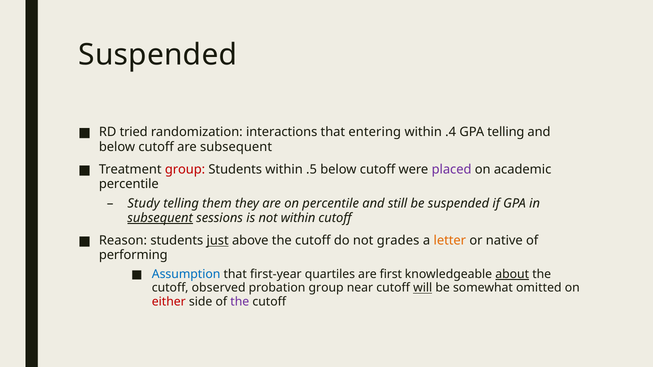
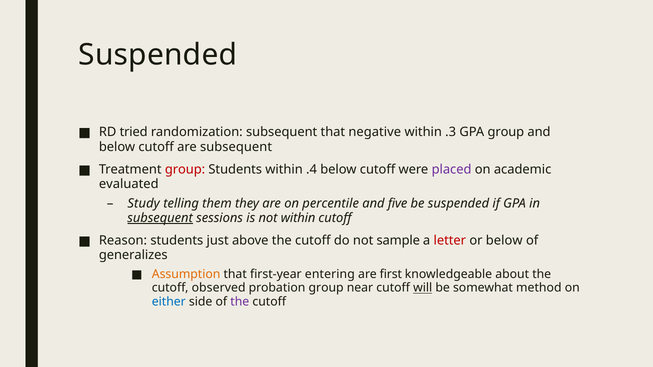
randomization interactions: interactions -> subsequent (282, 132)
entering: entering -> negative (375, 132)
.4: .4 -> .3 (451, 132)
GPA telling: telling -> group (506, 132)
.5: .5 -> .4 (312, 170)
percentile: percentile -> evaluated (129, 184)
still: still -> five (398, 204)
just underline: present -> none (218, 241)
grades: grades -> sample (398, 241)
letter colour: orange -> red (450, 241)
or native: native -> below (504, 241)
performing: performing -> generalizes (133, 255)
Assumption colour: blue -> orange (186, 274)
quartiles: quartiles -> entering (330, 274)
about underline: present -> none (512, 274)
omitted: omitted -> method (539, 288)
either colour: red -> blue (169, 302)
